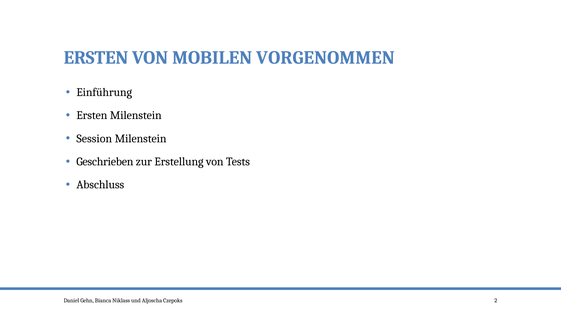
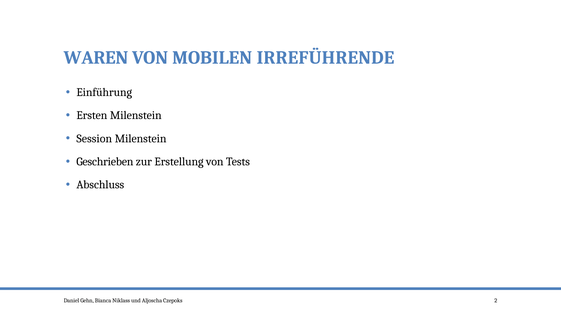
ERSTEN: ERSTEN -> WAREN (96, 58)
VORGENOMMEN: VORGENOMMEN -> IRREFÜHRENDE (325, 58)
